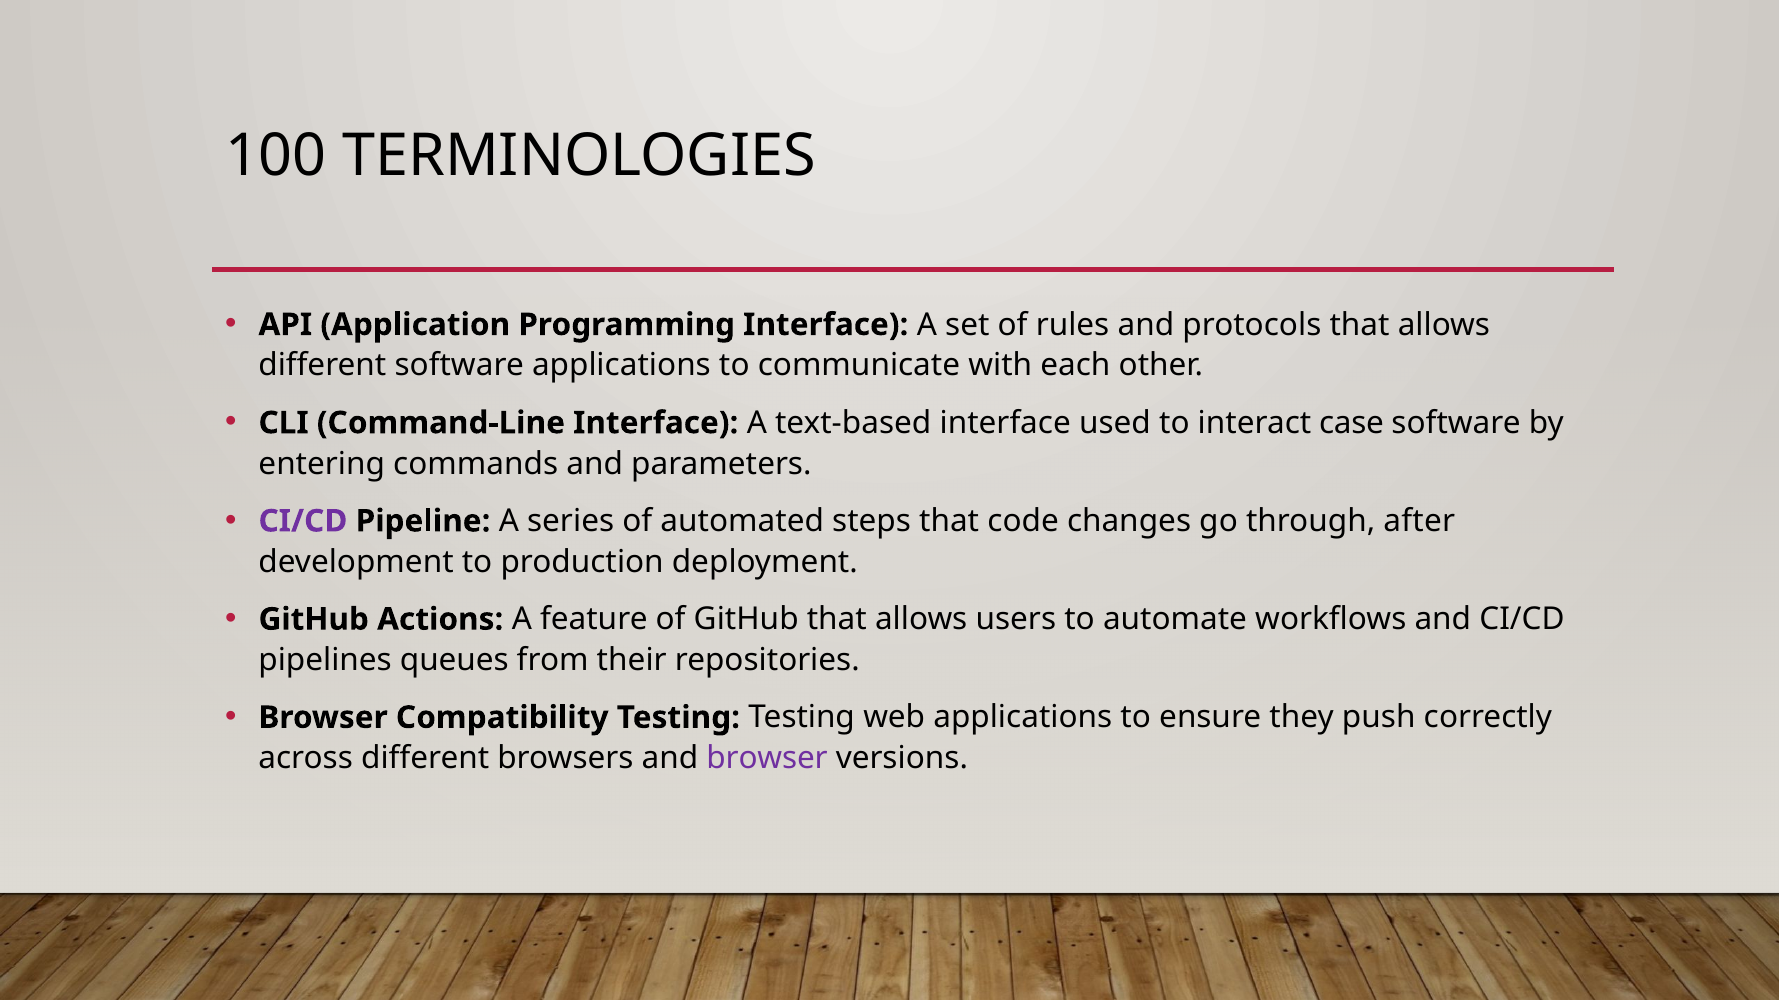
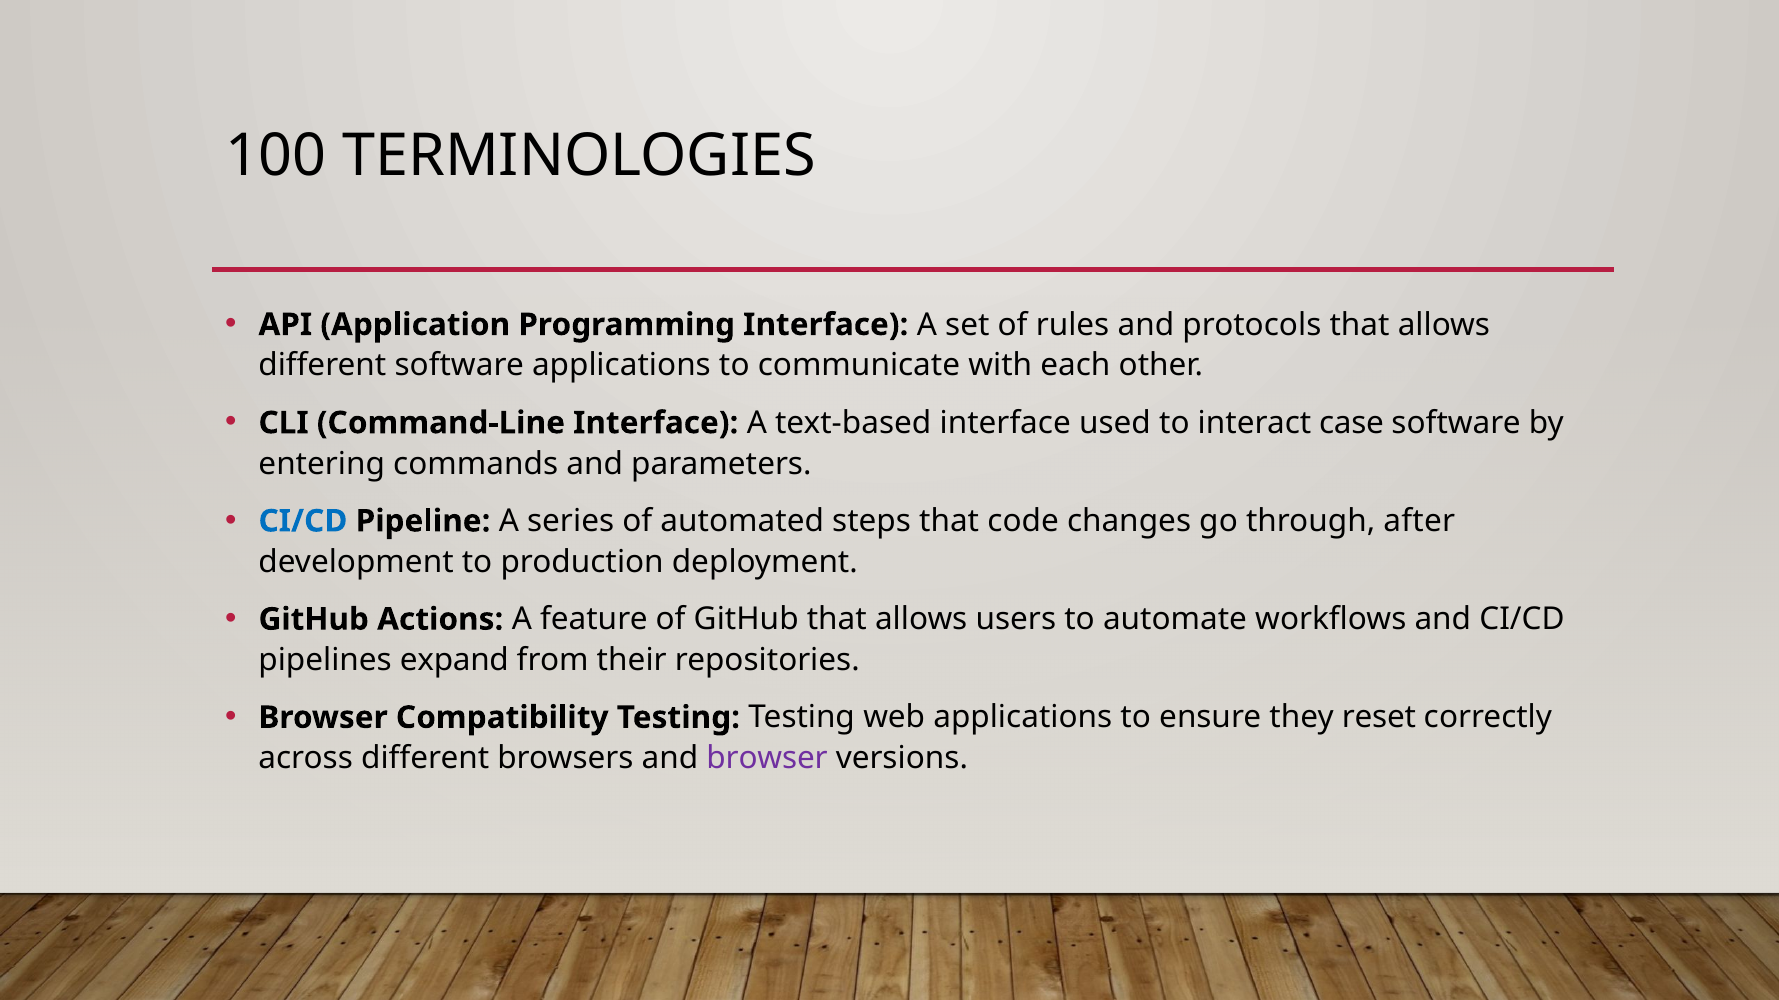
CI/CD colour: purple -> blue (303, 521)
queues: queues -> expand (454, 661)
push: push -> reset (1379, 718)
